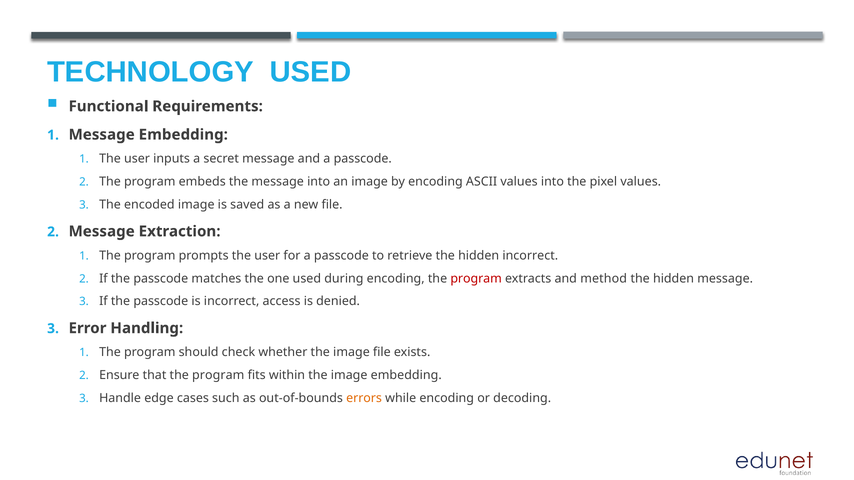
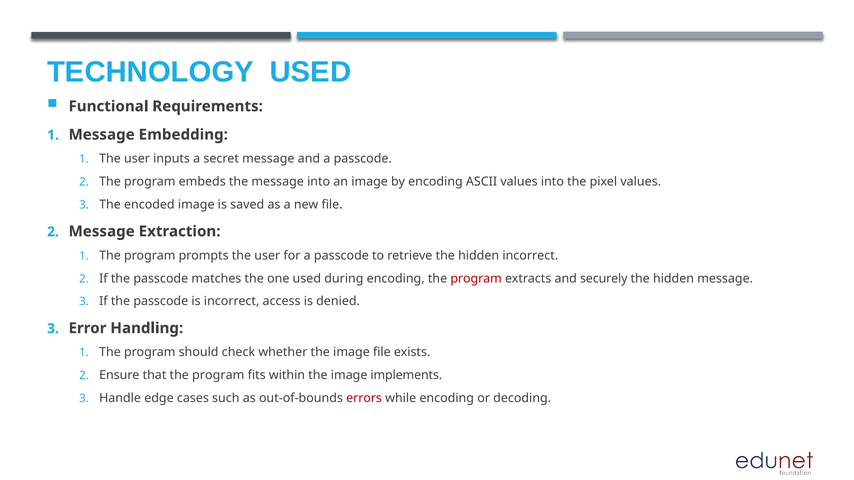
method: method -> securely (604, 279)
image embedding: embedding -> implements (406, 375)
errors colour: orange -> red (364, 398)
